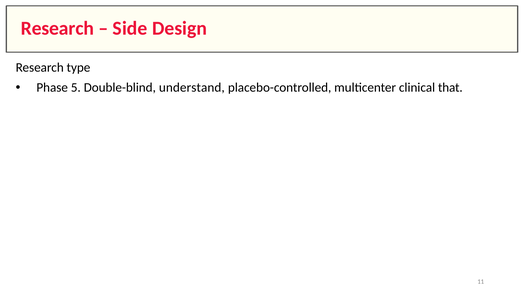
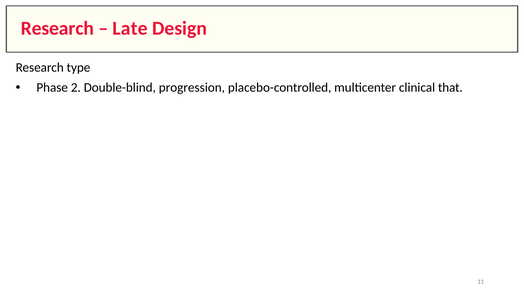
Side: Side -> Late (130, 28)
5: 5 -> 2 (76, 88)
understand: understand -> progression (192, 88)
